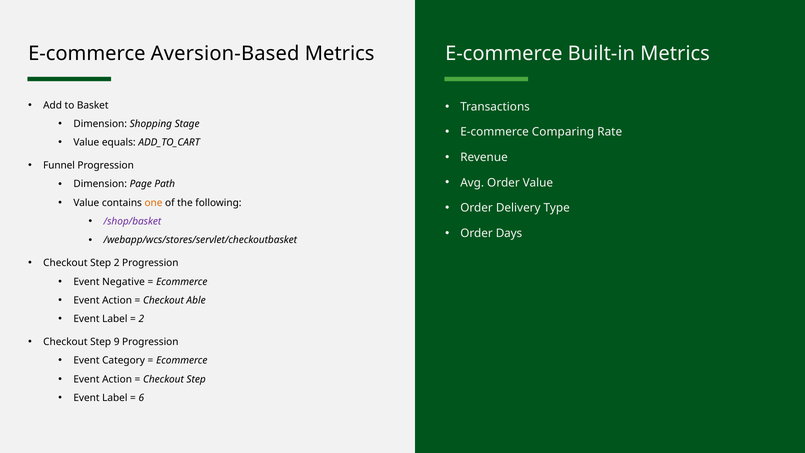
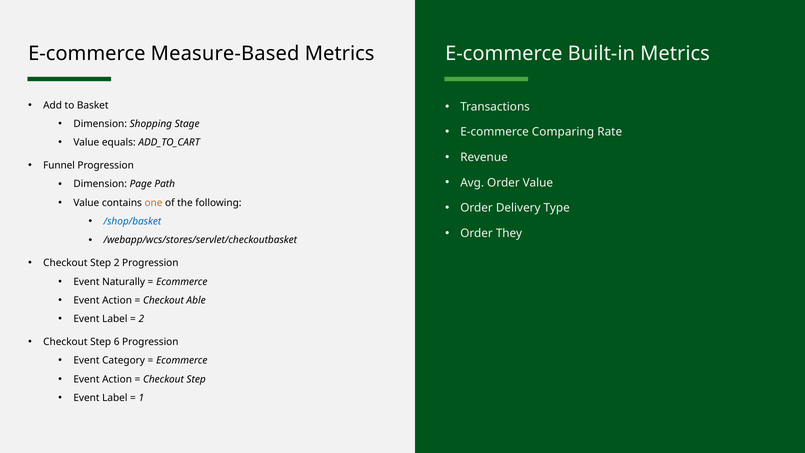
Aversion-Based: Aversion-Based -> Measure-Based (225, 53)
/shop/basket colour: purple -> blue (132, 221)
Days: Days -> They (509, 233)
Negative: Negative -> Naturally (124, 282)
9: 9 -> 6 (117, 342)
6: 6 -> 1 (141, 398)
